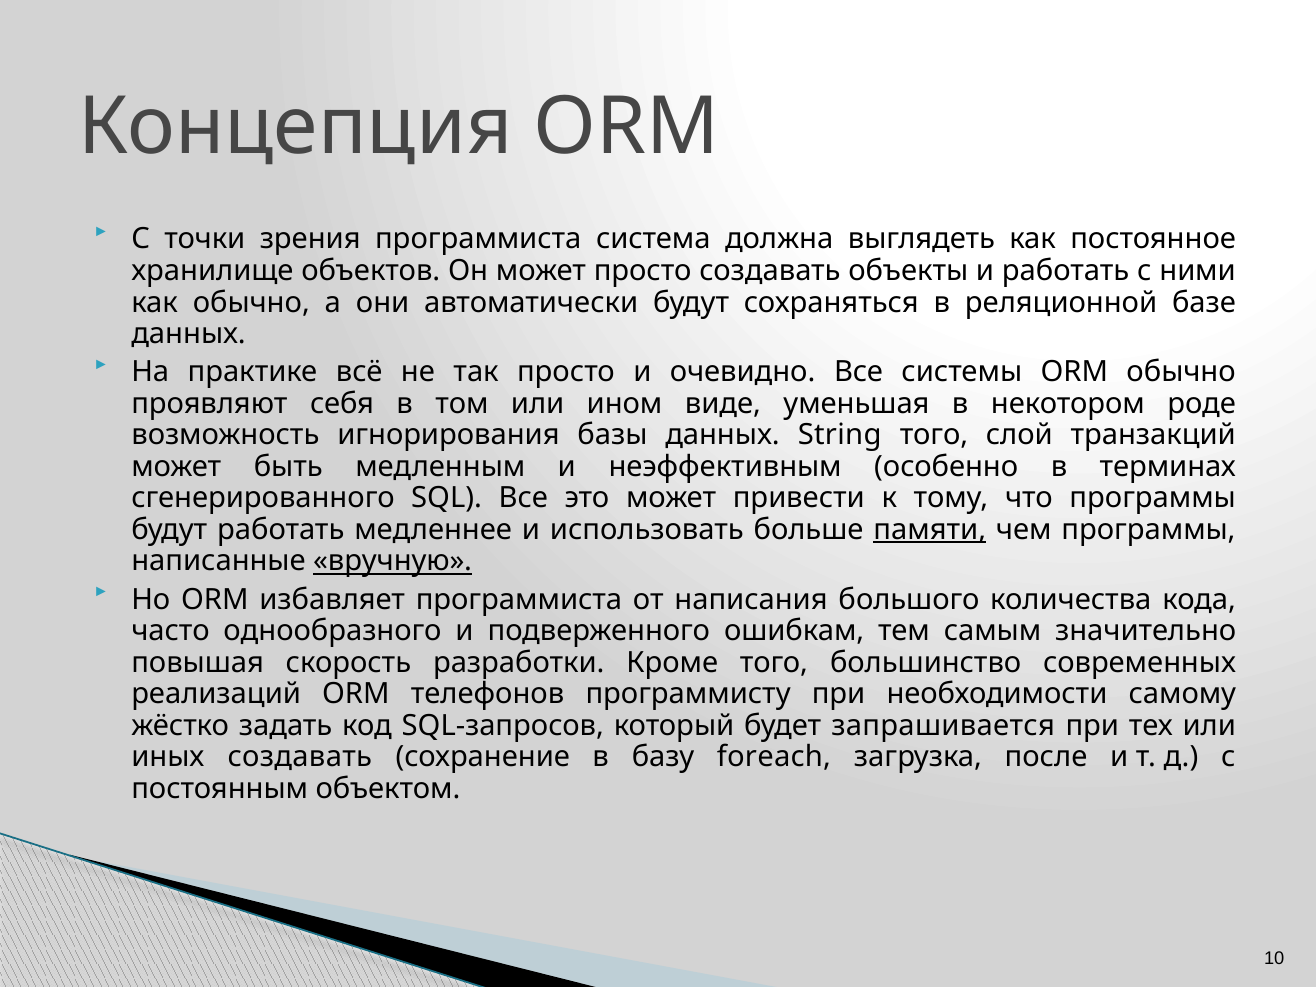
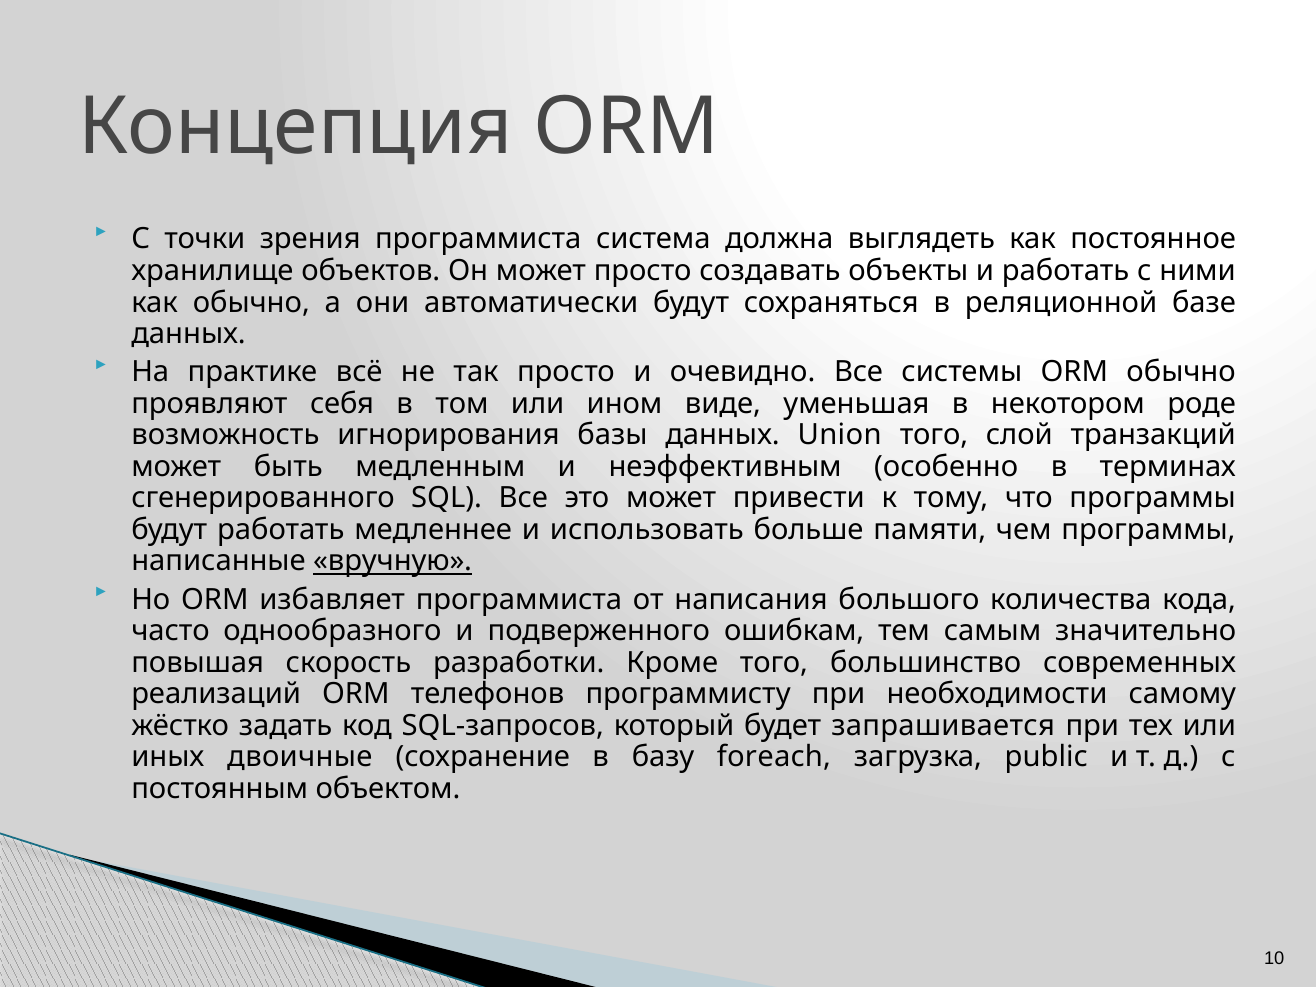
String: String -> Union (840, 435)
памяти underline: present -> none (930, 530)
иных создавать: создавать -> двоичные (300, 757)
после: после -> public (1046, 757)
